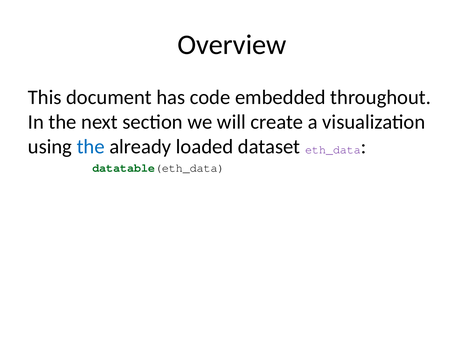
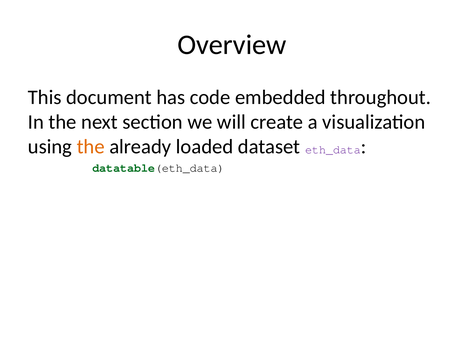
the colour: blue -> orange (91, 147)
